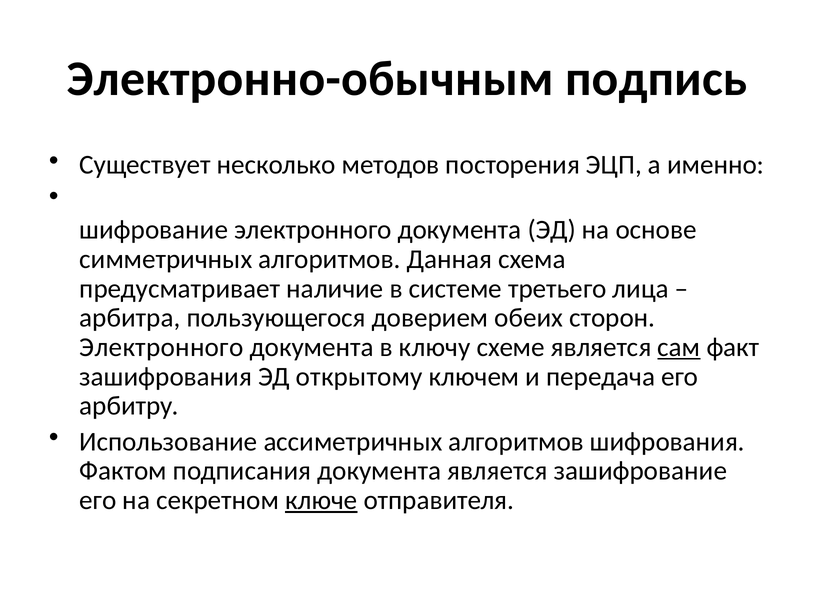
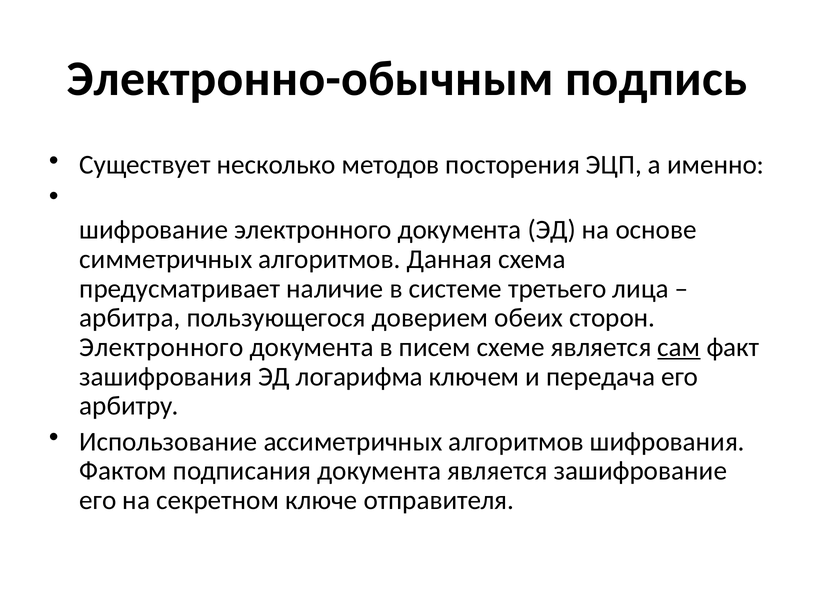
ключу: ключу -> писем (435, 347)
открытому: открытому -> логаpифма (359, 377)
ключе underline: present -> none (321, 501)
